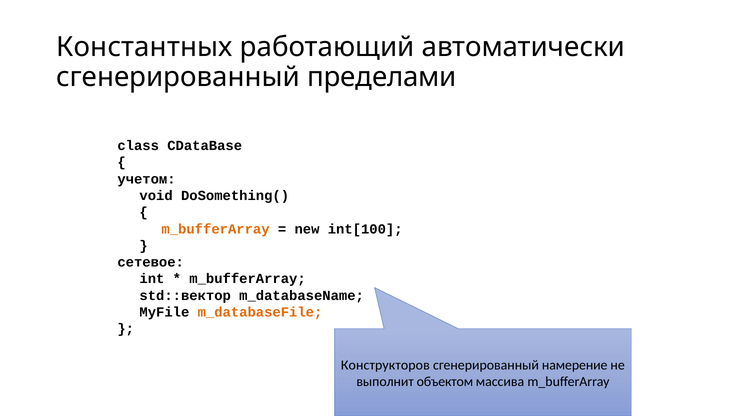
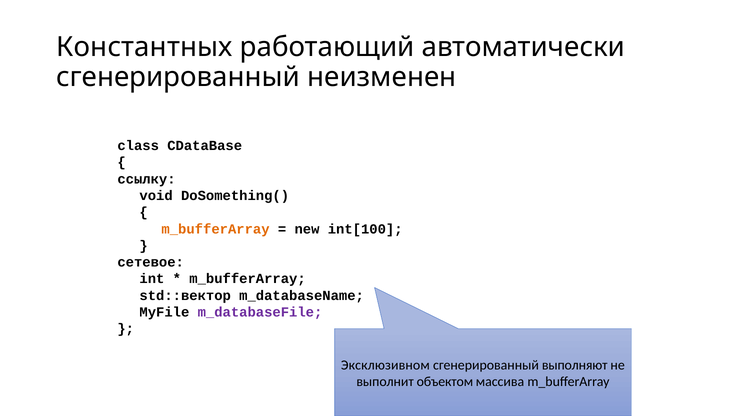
пределами: пределами -> неизменен (382, 77)
учетом: учетом -> ссылку (147, 179)
m_databaseFile colour: orange -> purple (260, 312)
Конструкторов: Конструкторов -> Эксклюзивном (385, 365)
намерение: намерение -> выполняют (575, 365)
